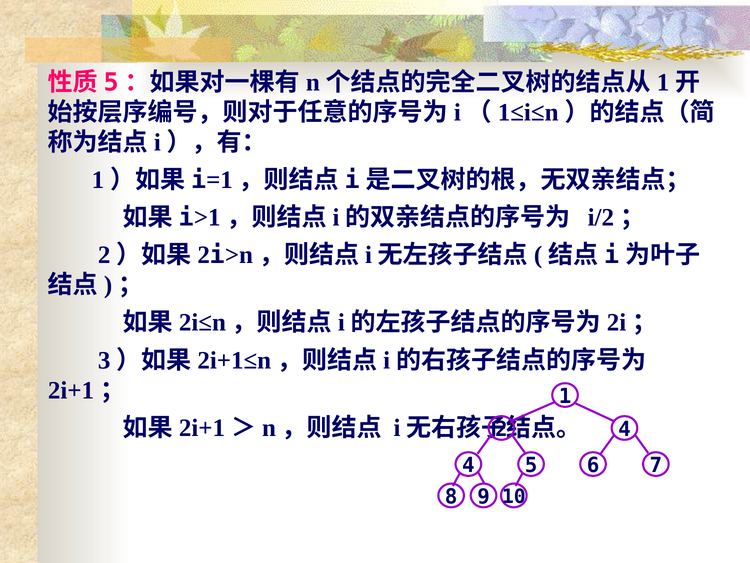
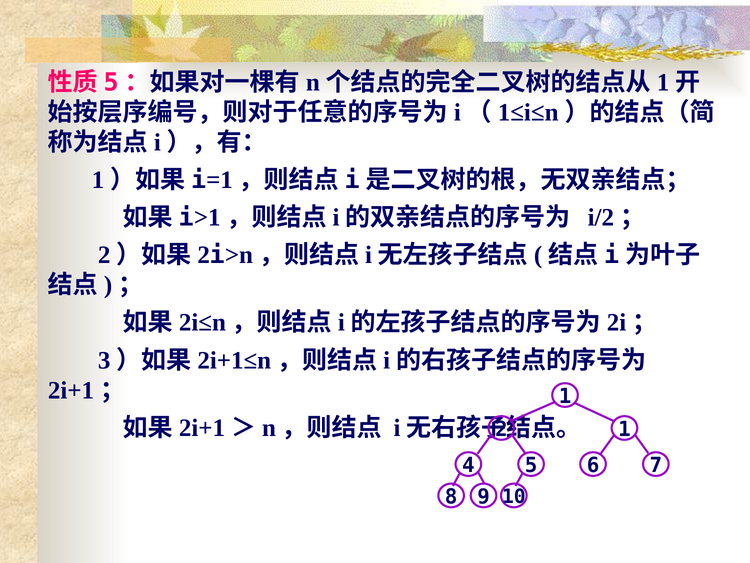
4: 4 -> 1 (624, 429)
